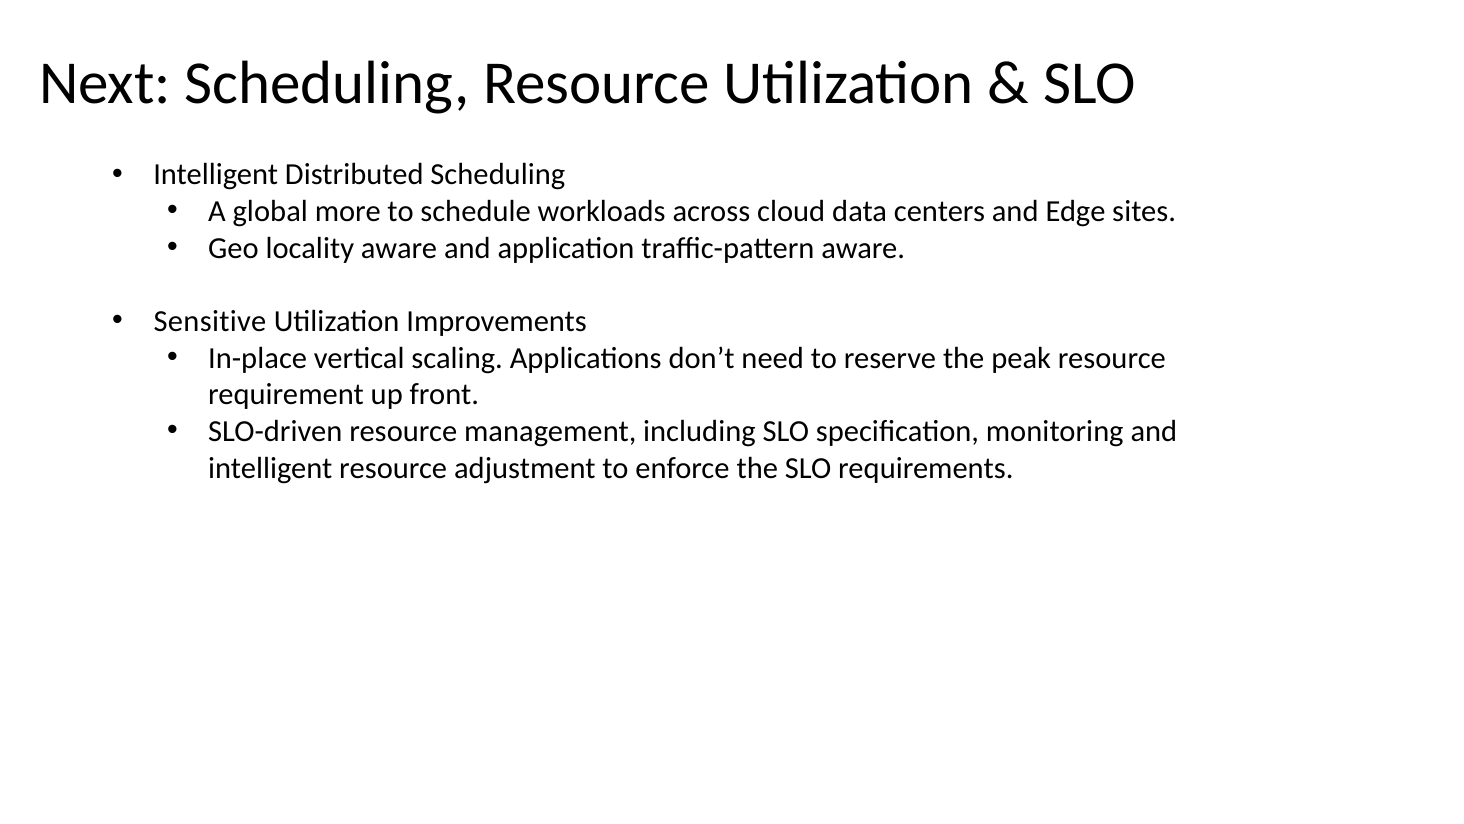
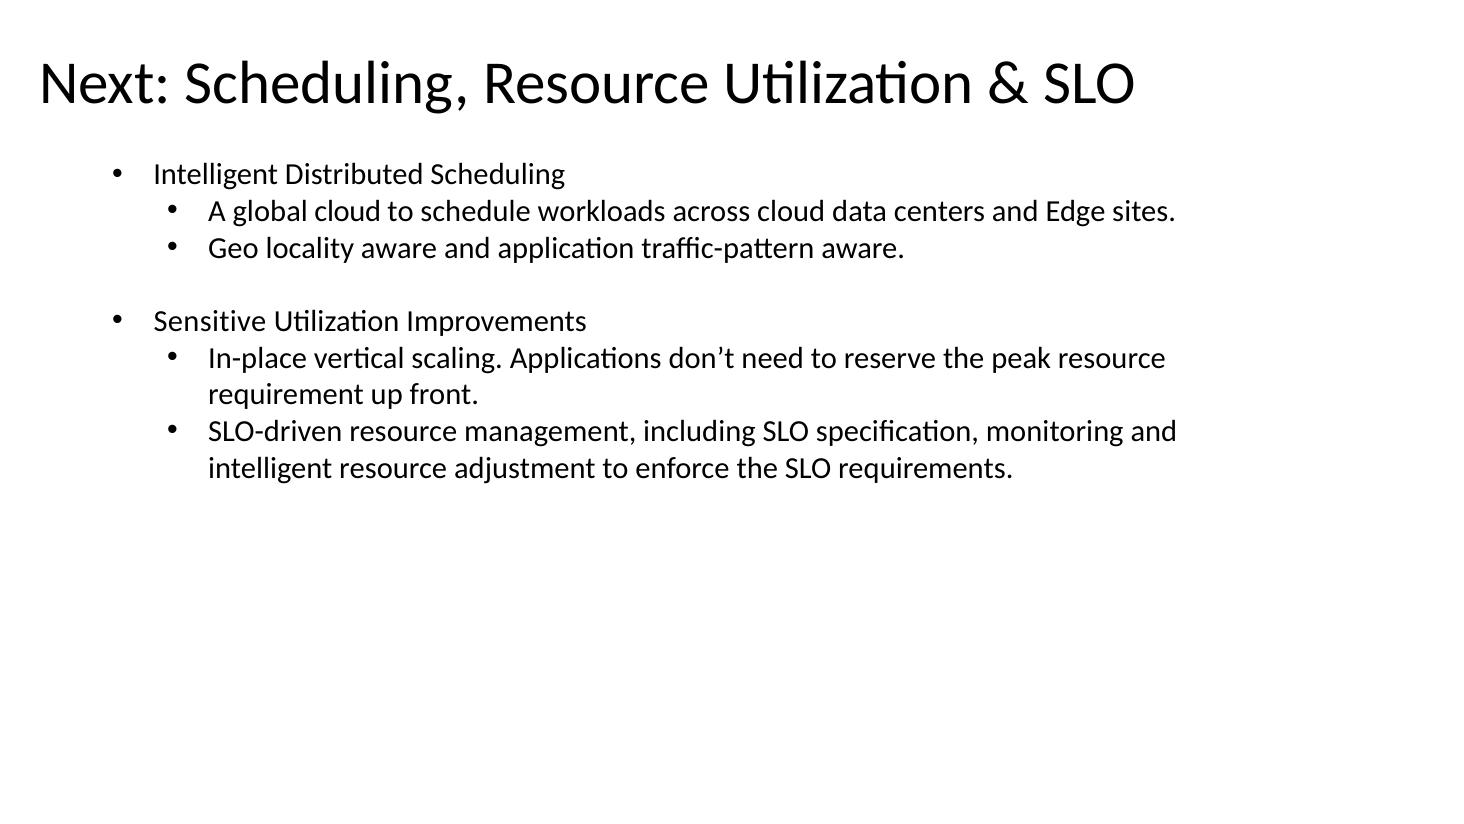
global more: more -> cloud (348, 211)
